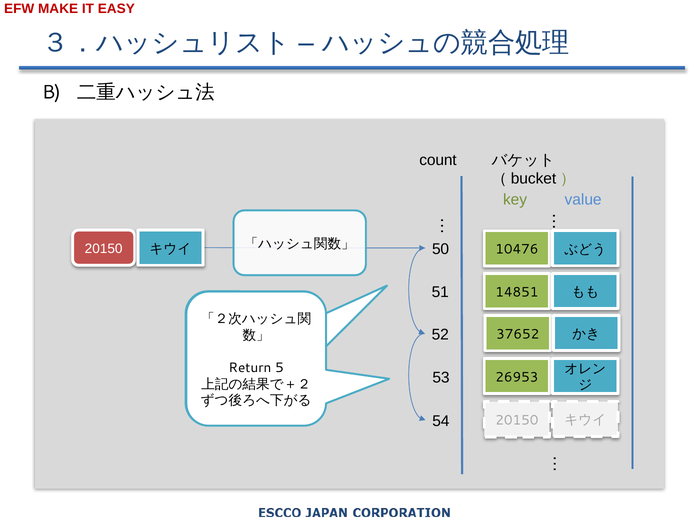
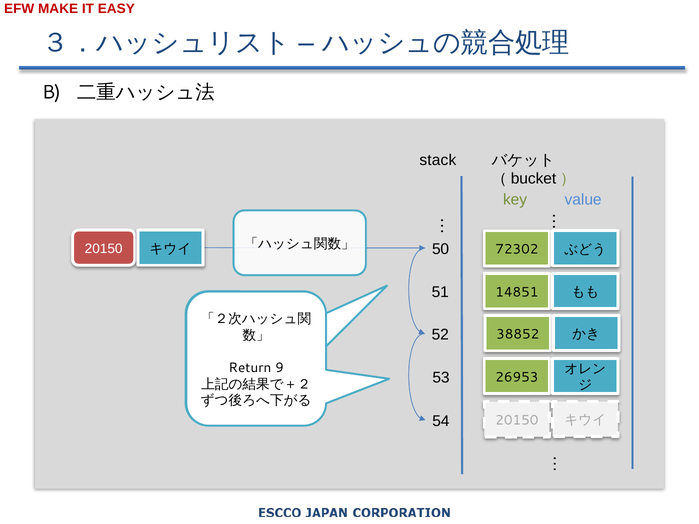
count: count -> stack (438, 160)
10476: 10476 -> 72302 (517, 249)
37652: 37652 -> 38852 (518, 334)
5: 5 -> 9 (279, 368)
